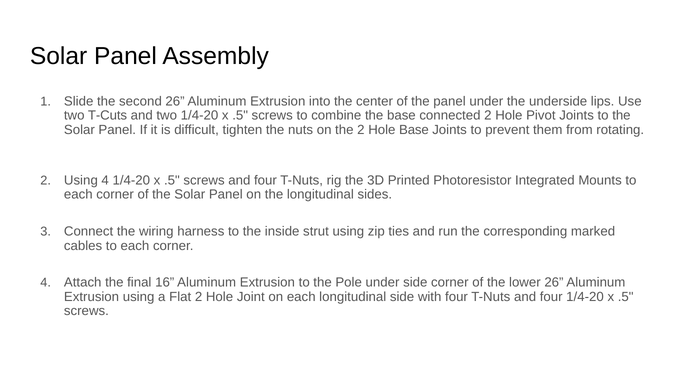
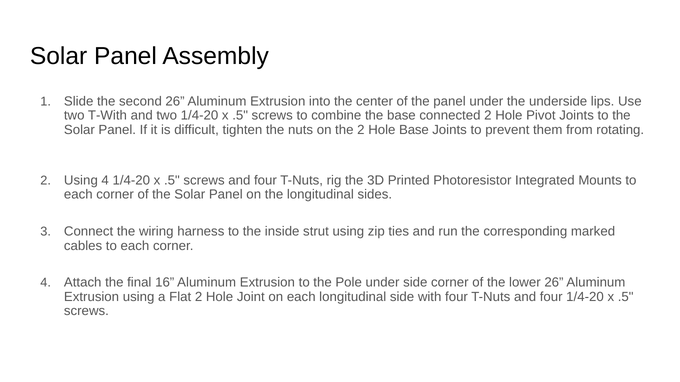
T-Cuts: T-Cuts -> T-With (107, 116)
